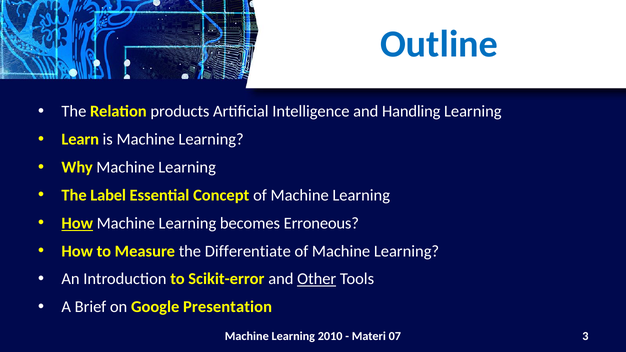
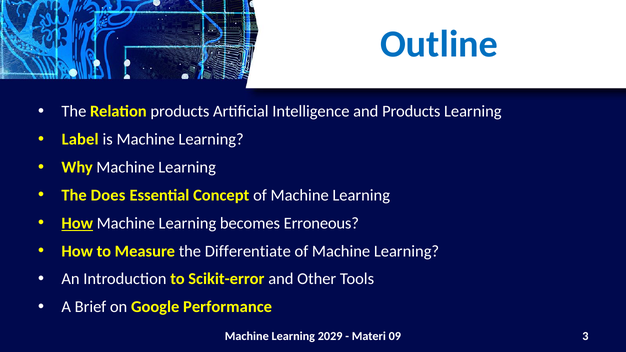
and Handling: Handling -> Products (411, 112)
Learn: Learn -> Label (80, 140)
Label: Label -> Does (108, 195)
Other underline: present -> none (317, 279)
Presentation: Presentation -> Performance (228, 307)
2010: 2010 -> 2029 (330, 337)
07: 07 -> 09 (395, 337)
